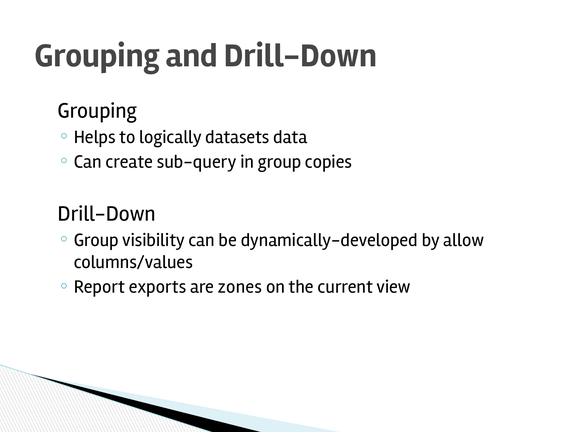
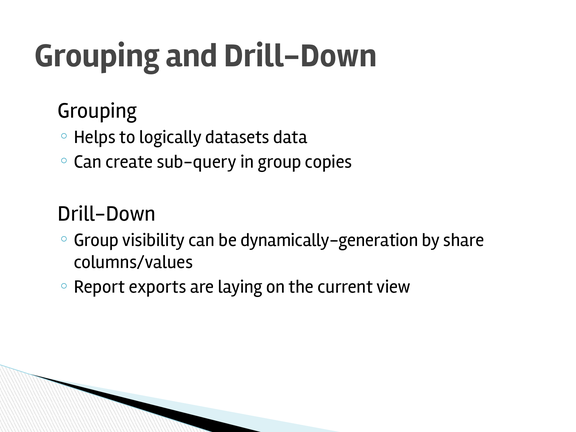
dynamically-developed: dynamically-developed -> dynamically-generation (329, 240)
allow: allow -> share (464, 240)
zones: zones -> laying (240, 287)
